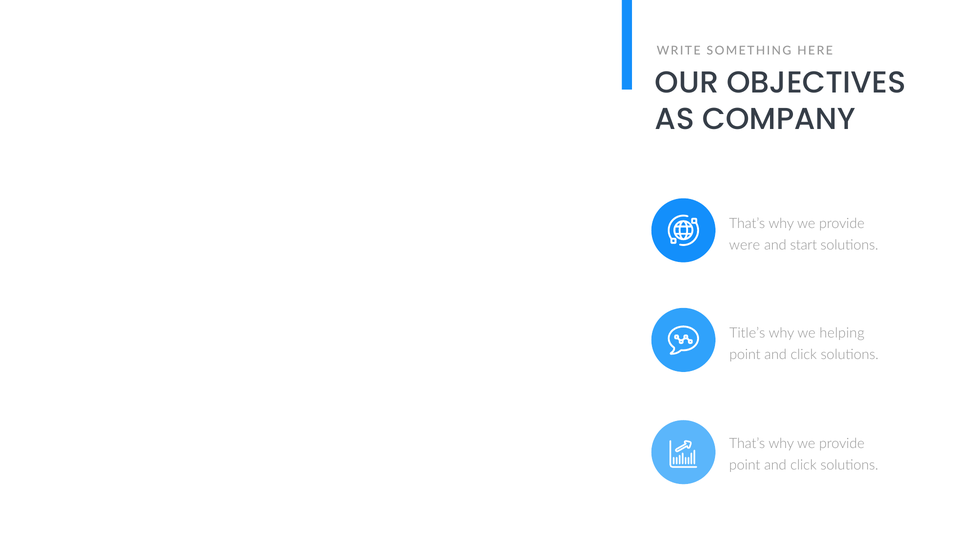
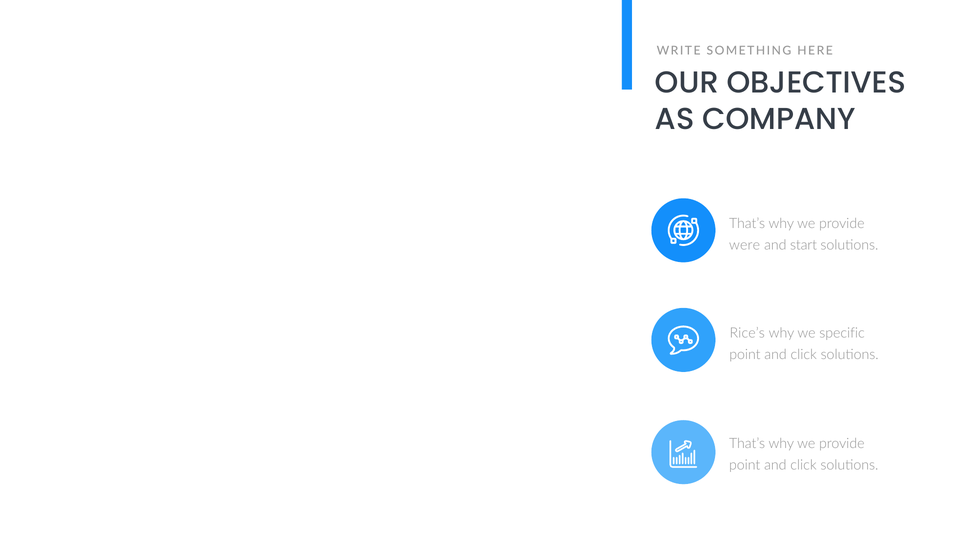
Title’s: Title’s -> Rice’s (747, 333)
helping: helping -> specific (842, 333)
